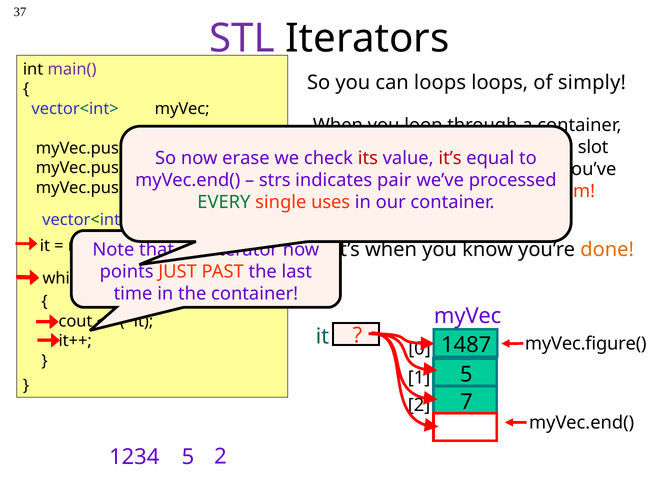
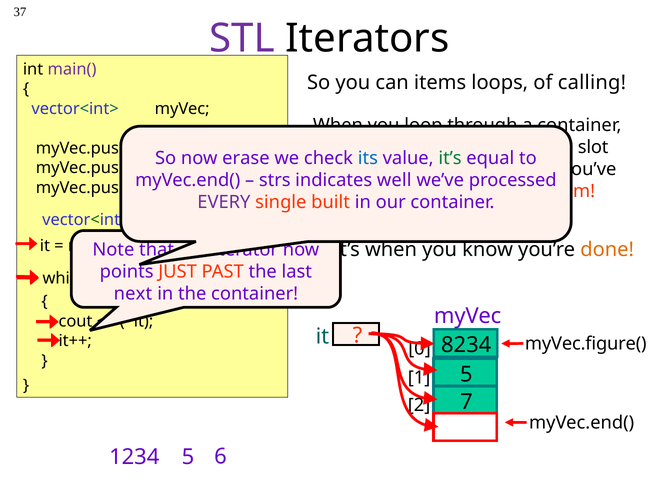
can loops: loops -> items (440, 83)
simply: simply -> calling (592, 83)
its colour: red -> blue (368, 158)
it’s colour: red -> green (450, 158)
pair: pair -> well (394, 180)
EVERY colour: green -> purple (224, 202)
uses: uses -> built (331, 202)
time: time -> next (133, 294)
1487: 1487 -> 8234 (466, 345)
5 2: 2 -> 6 (220, 457)
